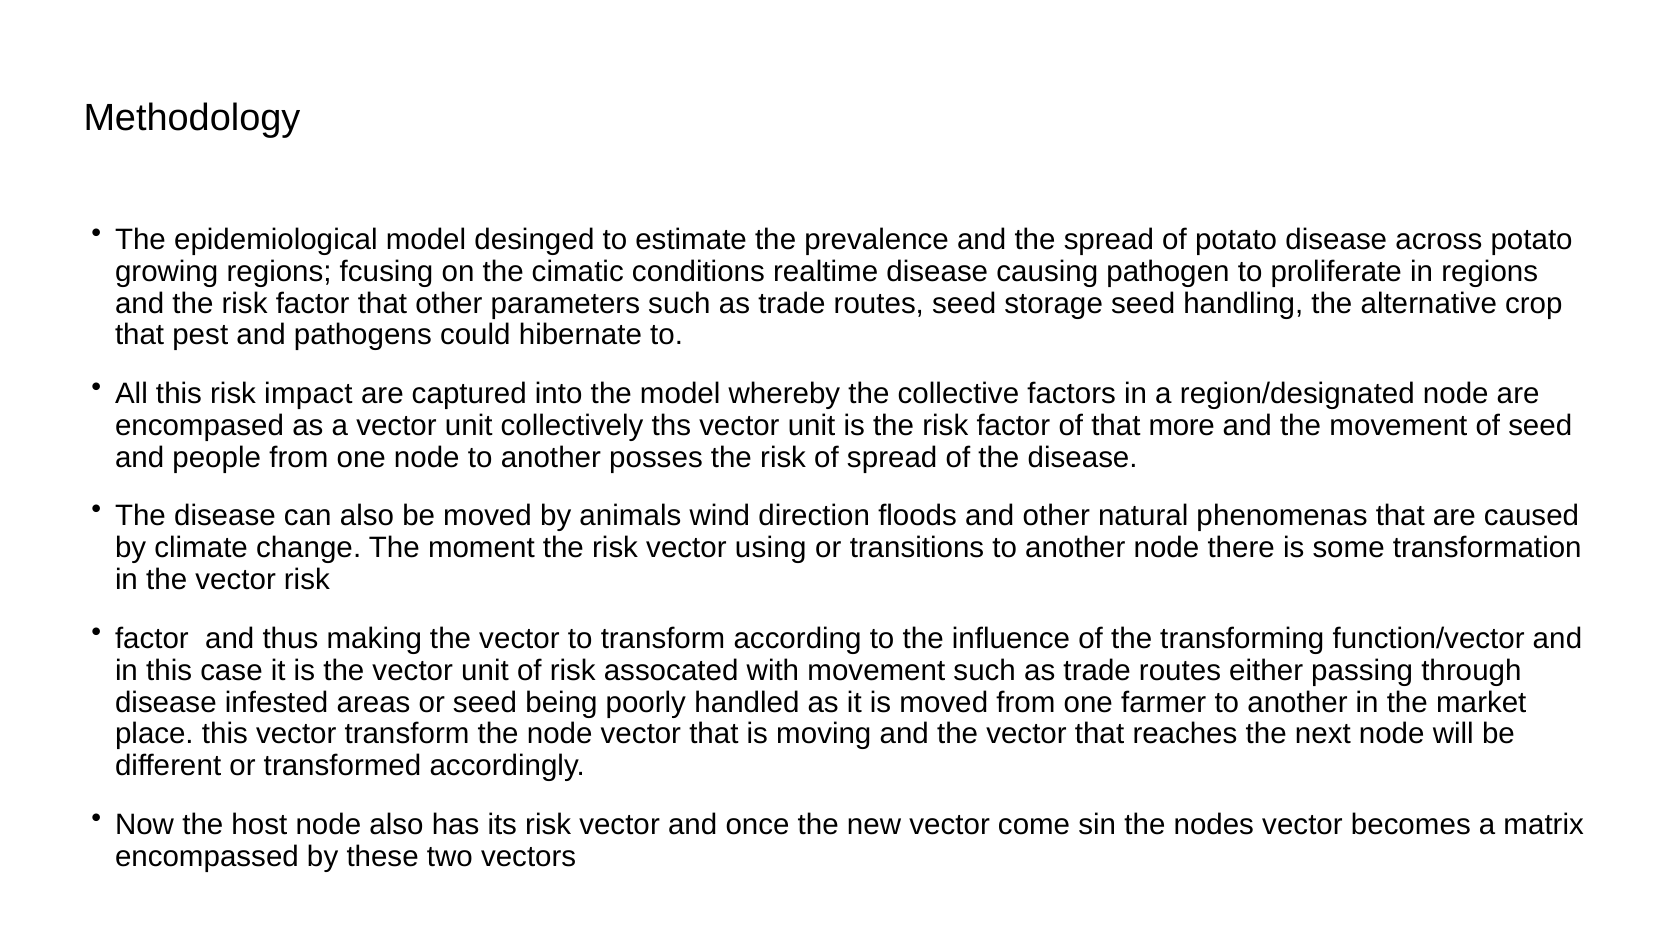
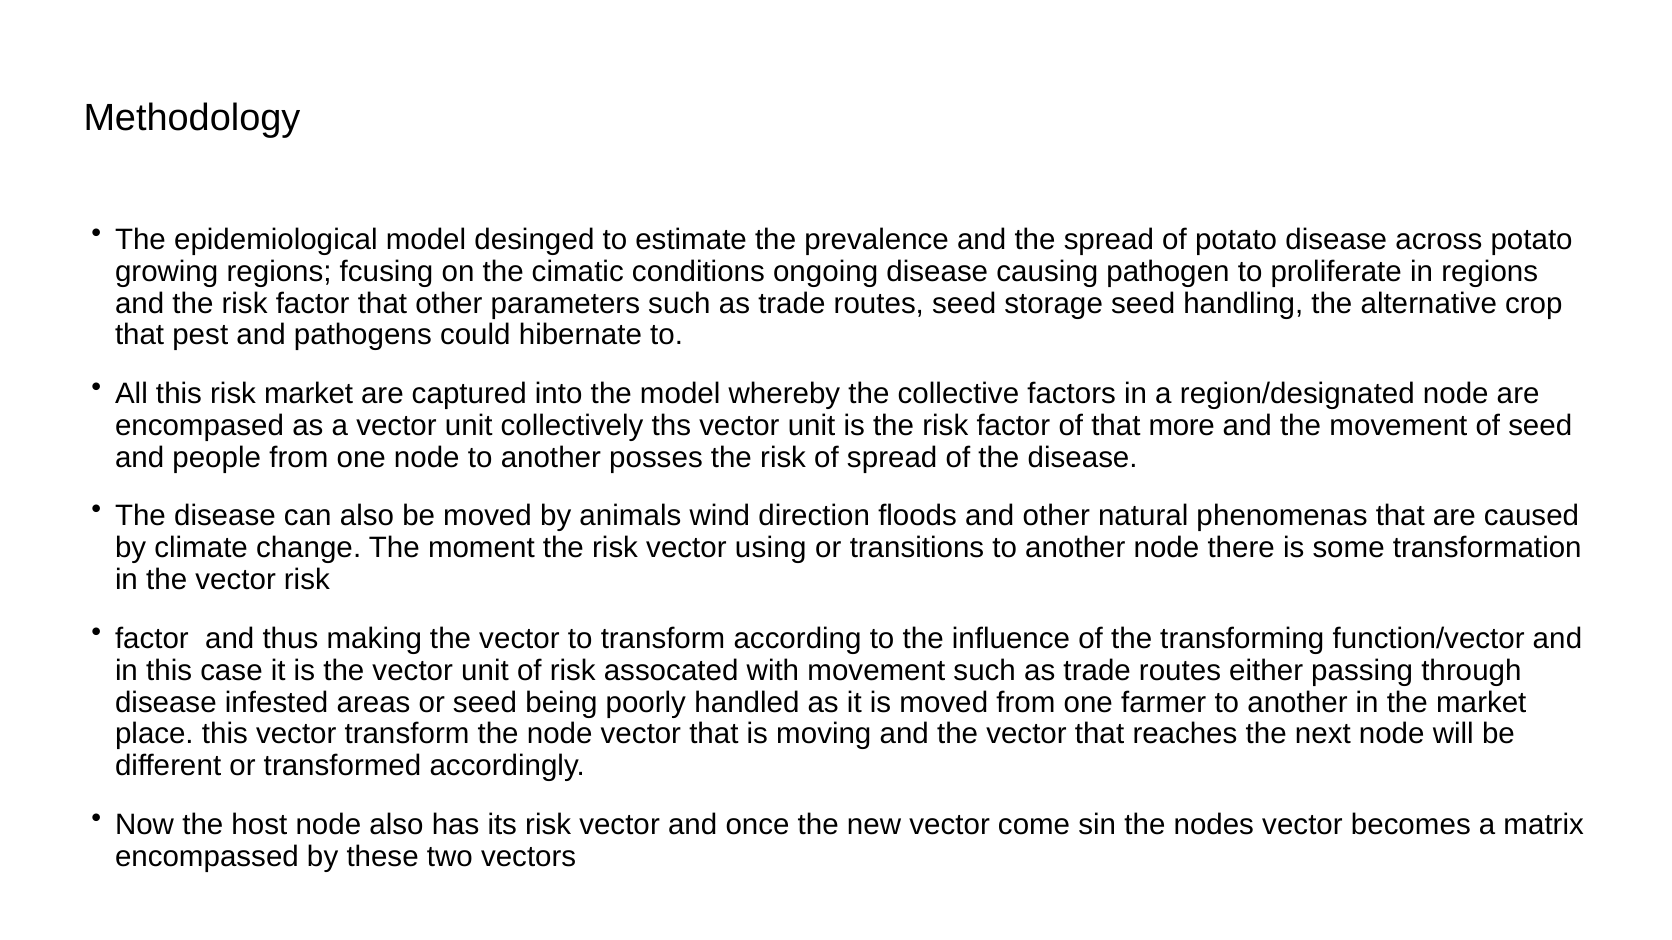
realtime: realtime -> ongoing (826, 272)
risk impact: impact -> market (309, 394)
